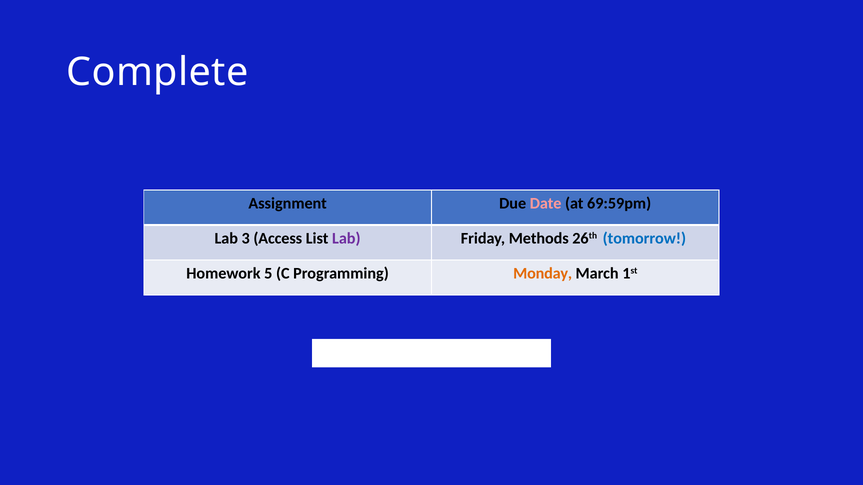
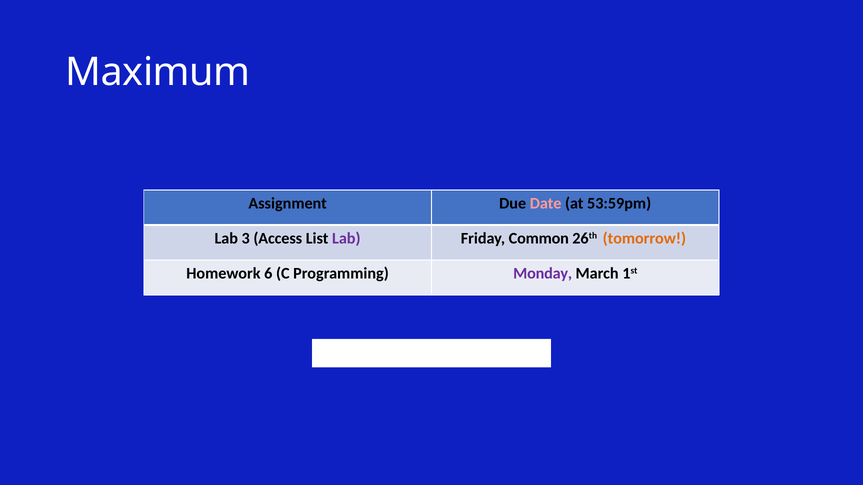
Complete: Complete -> Maximum (158, 72)
69:59pm: 69:59pm -> 53:59pm (619, 203)
Methods: Methods -> Common (539, 238)
tomorrow colour: blue -> orange (644, 238)
5: 5 -> 6 (268, 274)
Monday colour: orange -> purple (543, 274)
